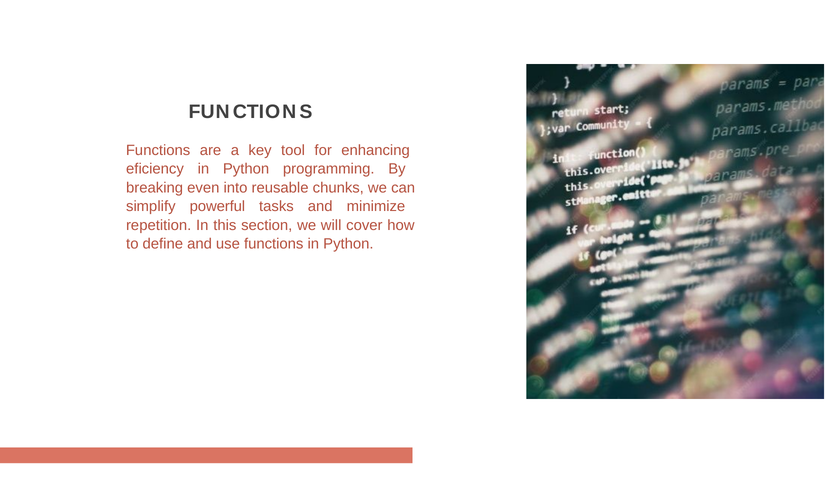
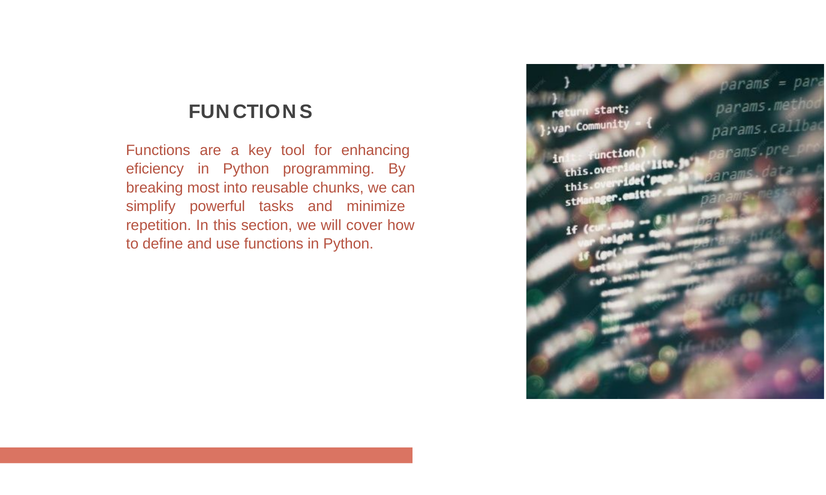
even: even -> most (203, 188)
